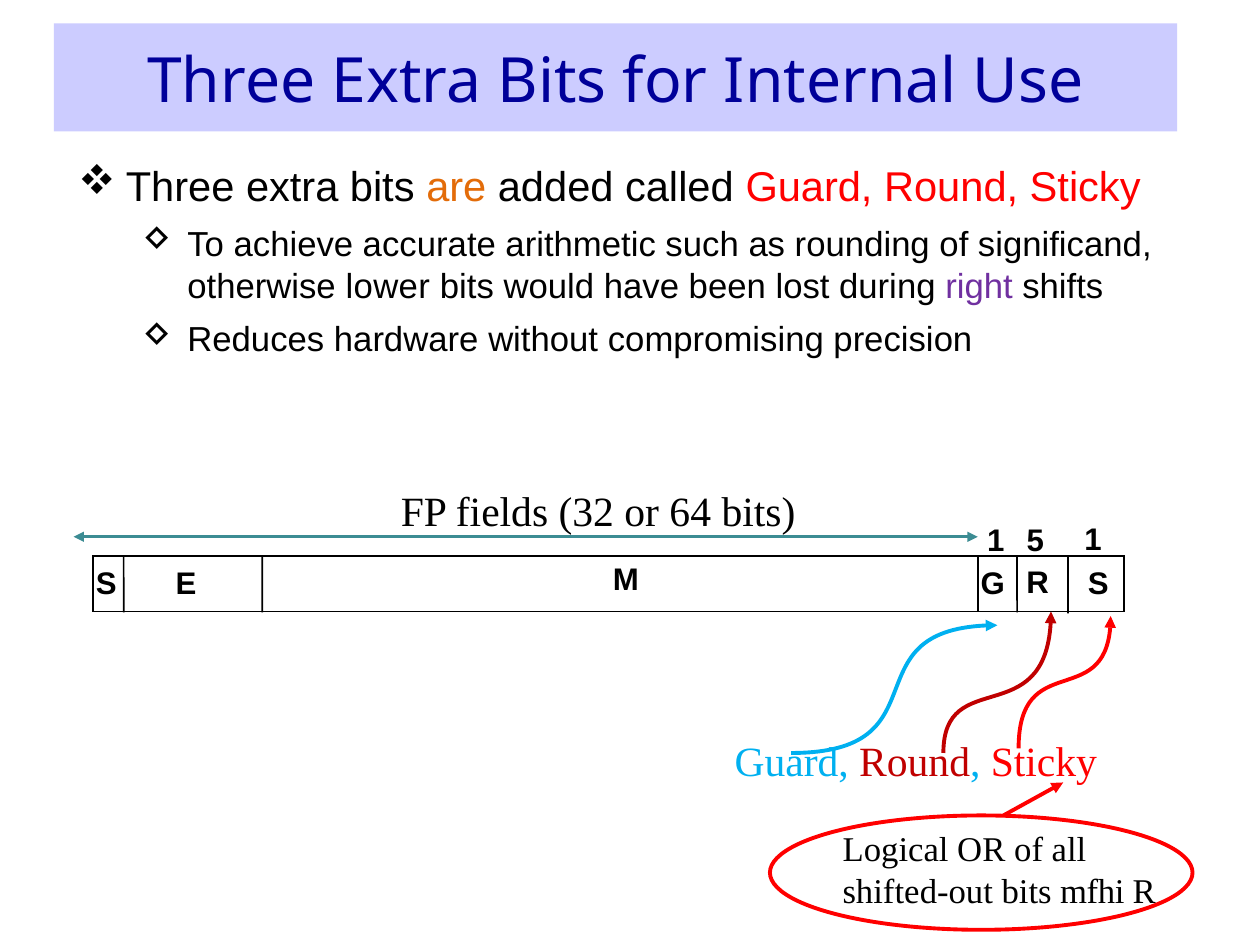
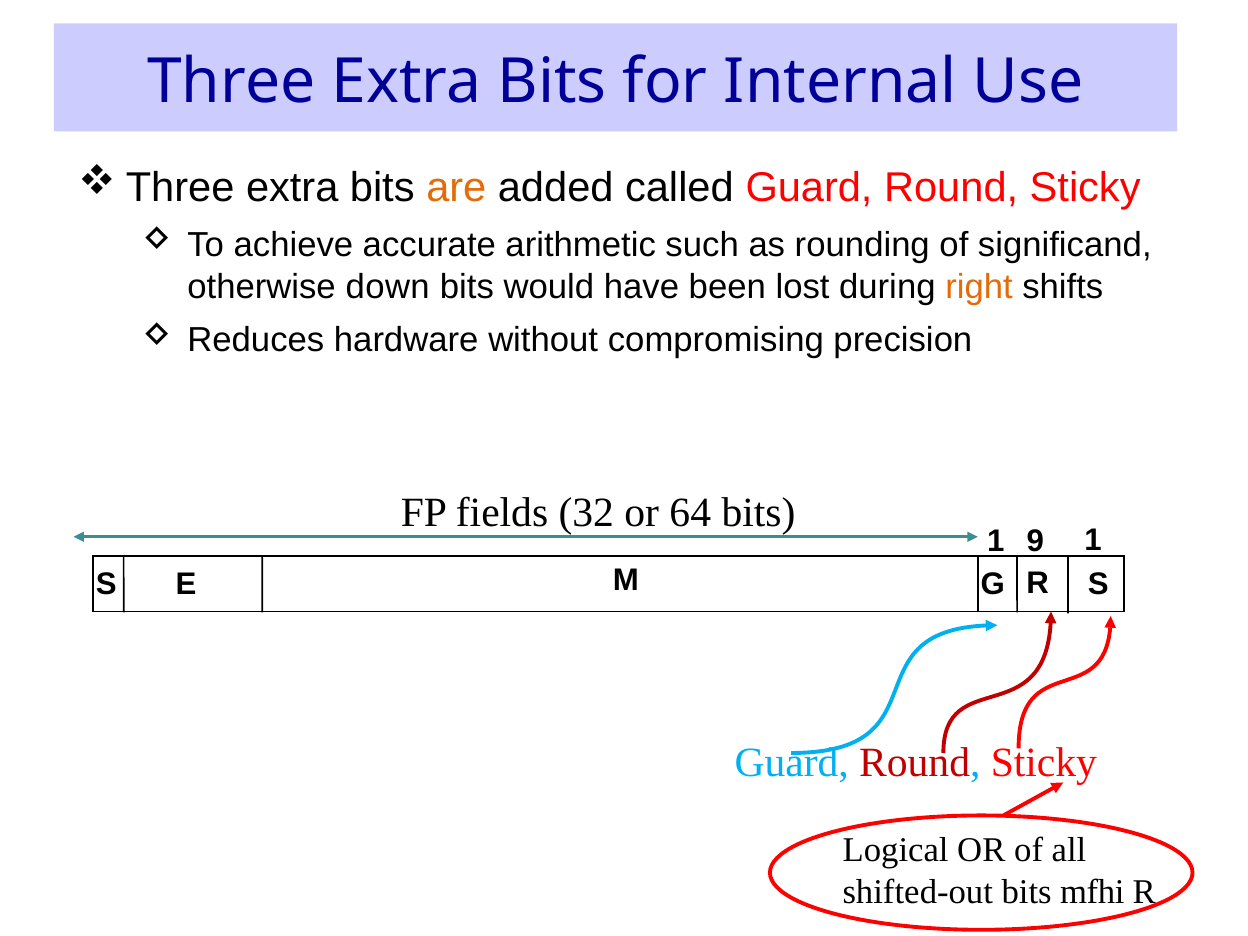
lower: lower -> down (388, 287)
right colour: purple -> orange (979, 287)
5: 5 -> 9 (1035, 541)
